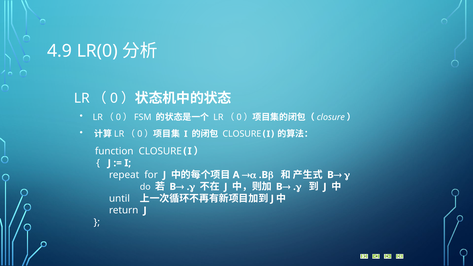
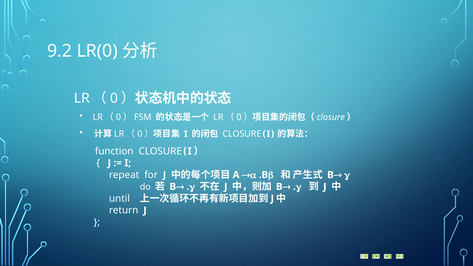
4.9: 4.9 -> 9.2 (60, 51)
